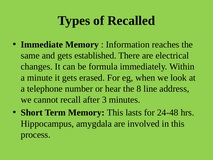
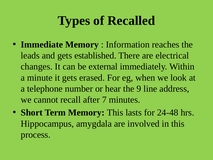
same: same -> leads (30, 55)
formula: formula -> external (103, 67)
8: 8 -> 9 (139, 89)
3: 3 -> 7 (104, 100)
